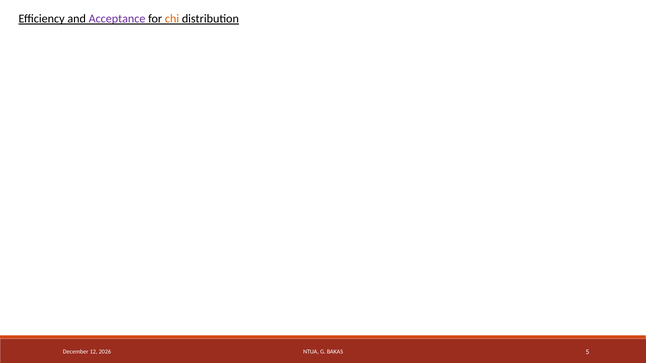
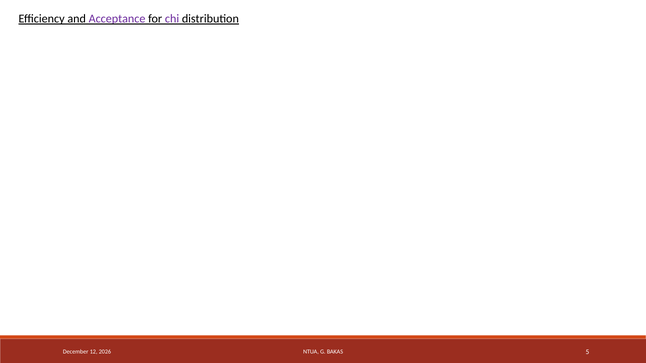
chi colour: orange -> purple (172, 19)
